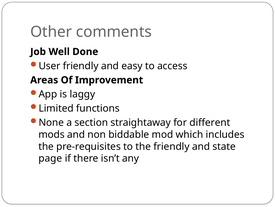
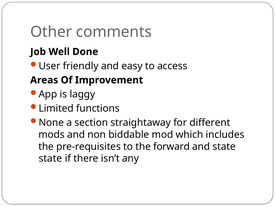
the friendly: friendly -> forward (172, 146)
page: page -> state (50, 158)
